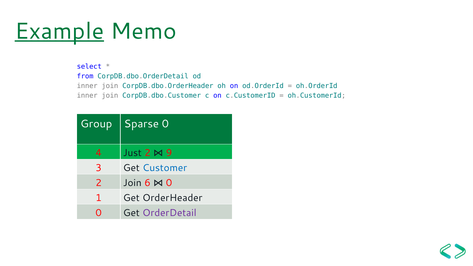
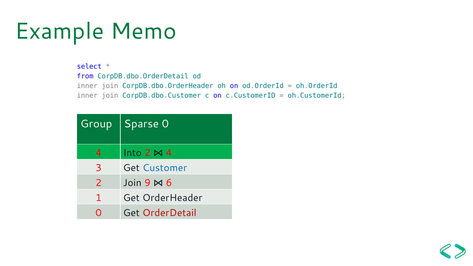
Example underline: present -> none (59, 31)
Just: Just -> Into (132, 153)
9: 9 -> 4 (169, 153)
6: 6 -> 9 (148, 183)
0: 0 -> 6 (169, 183)
OrderDetail colour: purple -> red (169, 213)
